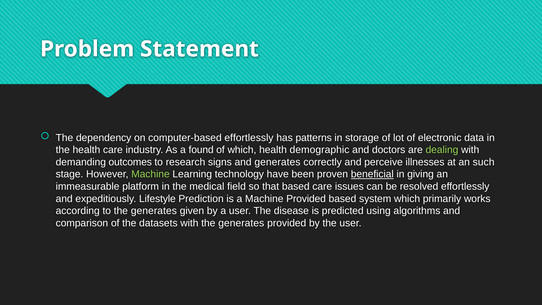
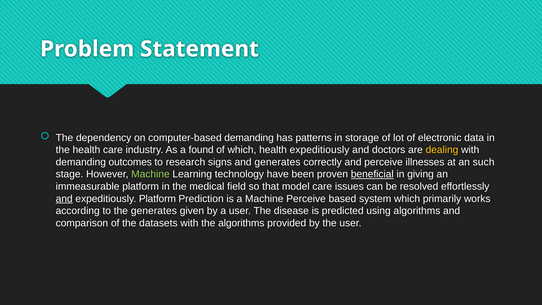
computer-based effortlessly: effortlessly -> demanding (249, 138)
health demographic: demographic -> expeditiously (320, 150)
dealing colour: light green -> yellow (442, 150)
that based: based -> model (296, 186)
and underline: none -> present (64, 199)
expeditiously Lifestyle: Lifestyle -> Platform (157, 199)
Machine Provided: Provided -> Perceive (306, 199)
with the generates: generates -> algorithms (241, 223)
